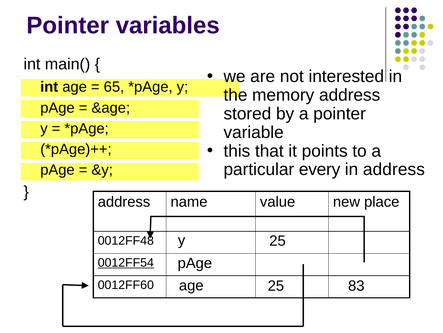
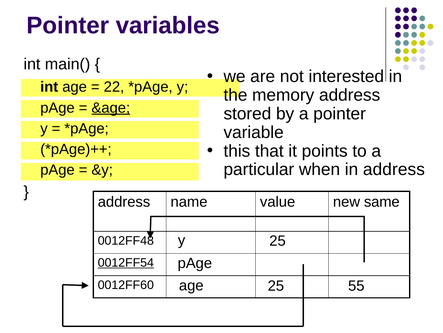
65: 65 -> 22 (114, 87)
&age underline: none -> present (111, 108)
every: every -> when (320, 169)
place: place -> same (382, 202)
83: 83 -> 55 (356, 285)
